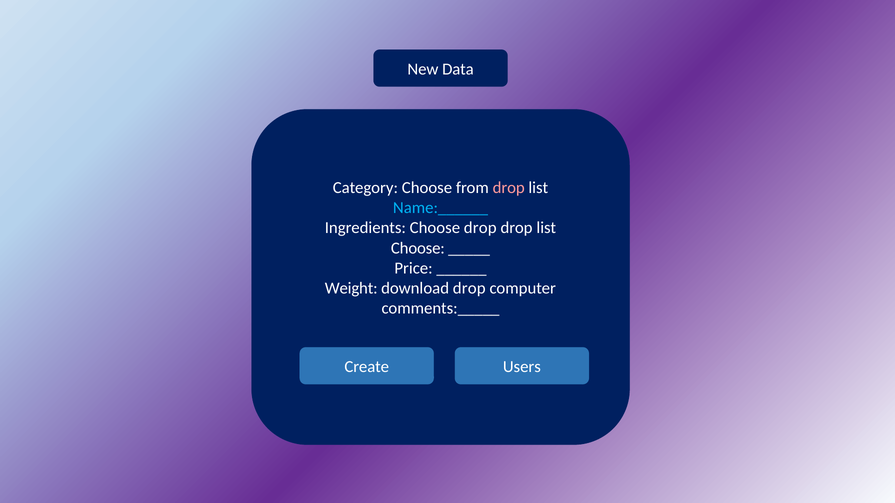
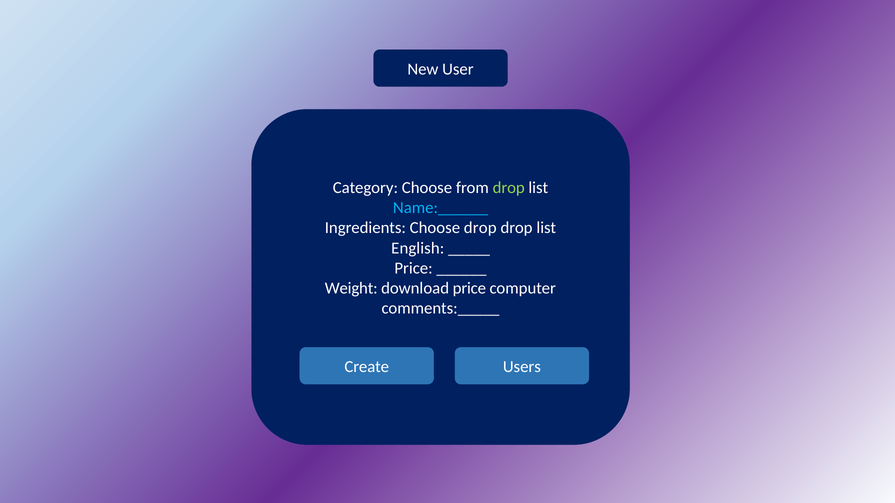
Data: Data -> User (458, 69)
drop colour: pink -> light green (509, 188)
Choose: Choose -> English (418, 248)
download drop: drop -> price (469, 288)
